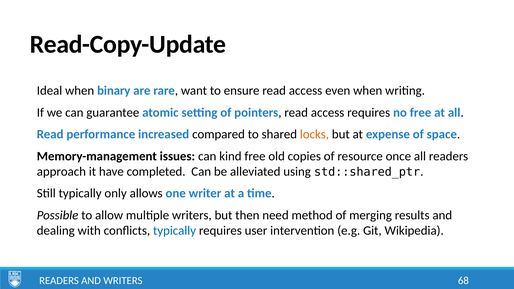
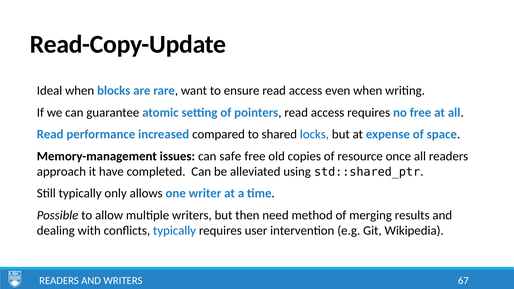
binary: binary -> blocks (114, 91)
locks colour: orange -> blue (314, 134)
kind: kind -> safe (230, 156)
68: 68 -> 67 (463, 281)
